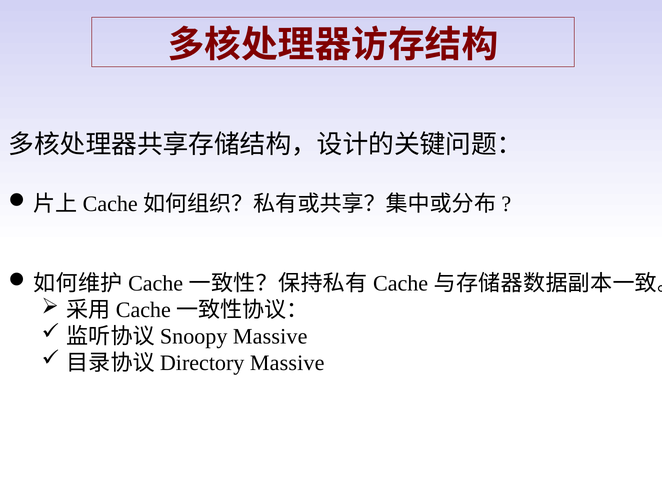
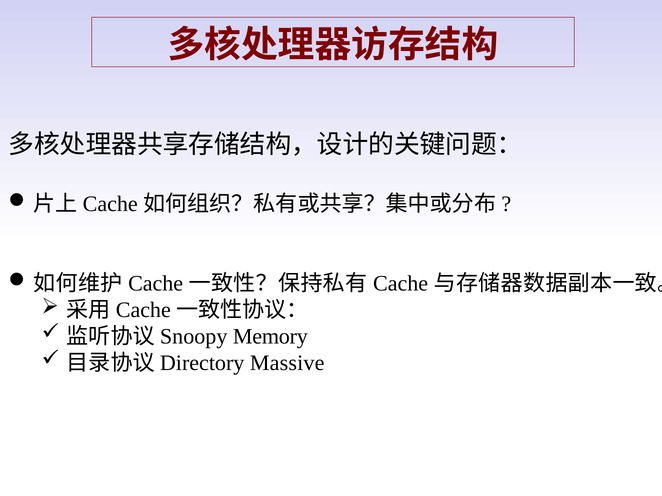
Massive: Massive -> Memory (270, 337)
